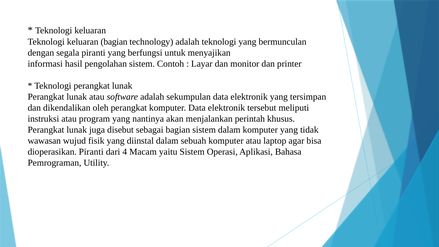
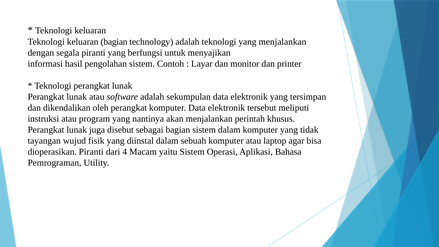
yang bermunculan: bermunculan -> menjalankan (283, 42)
wawasan: wawasan -> tayangan (44, 141)
